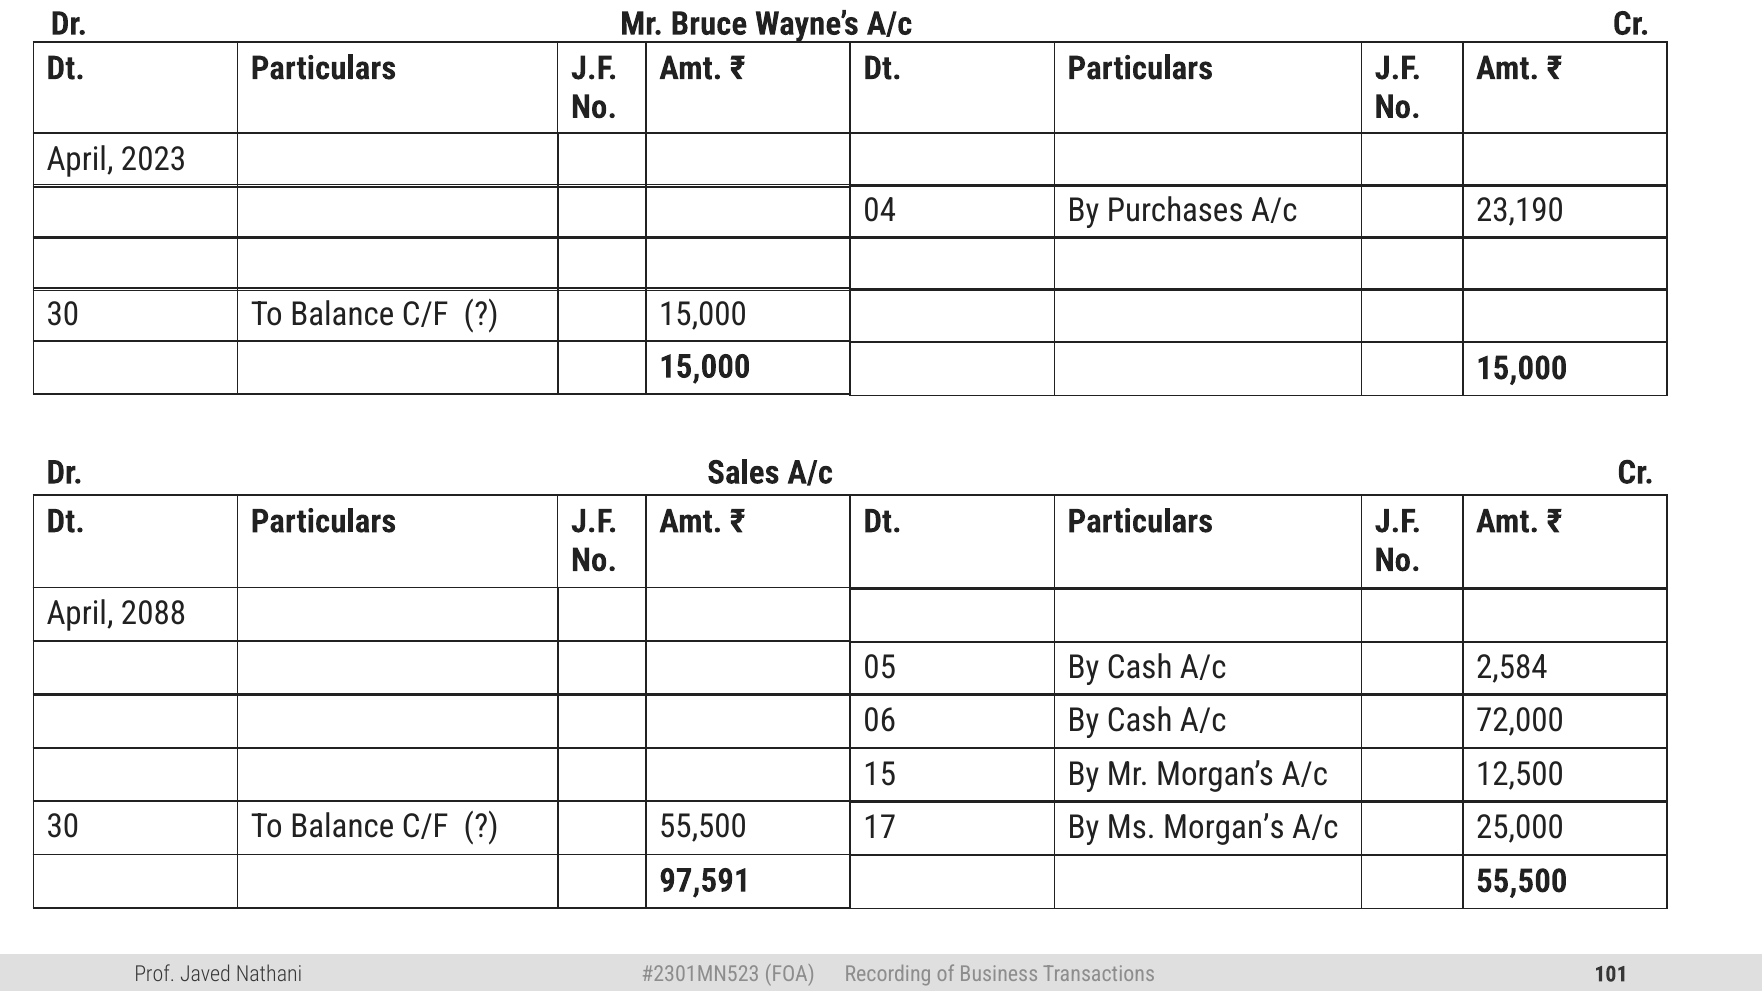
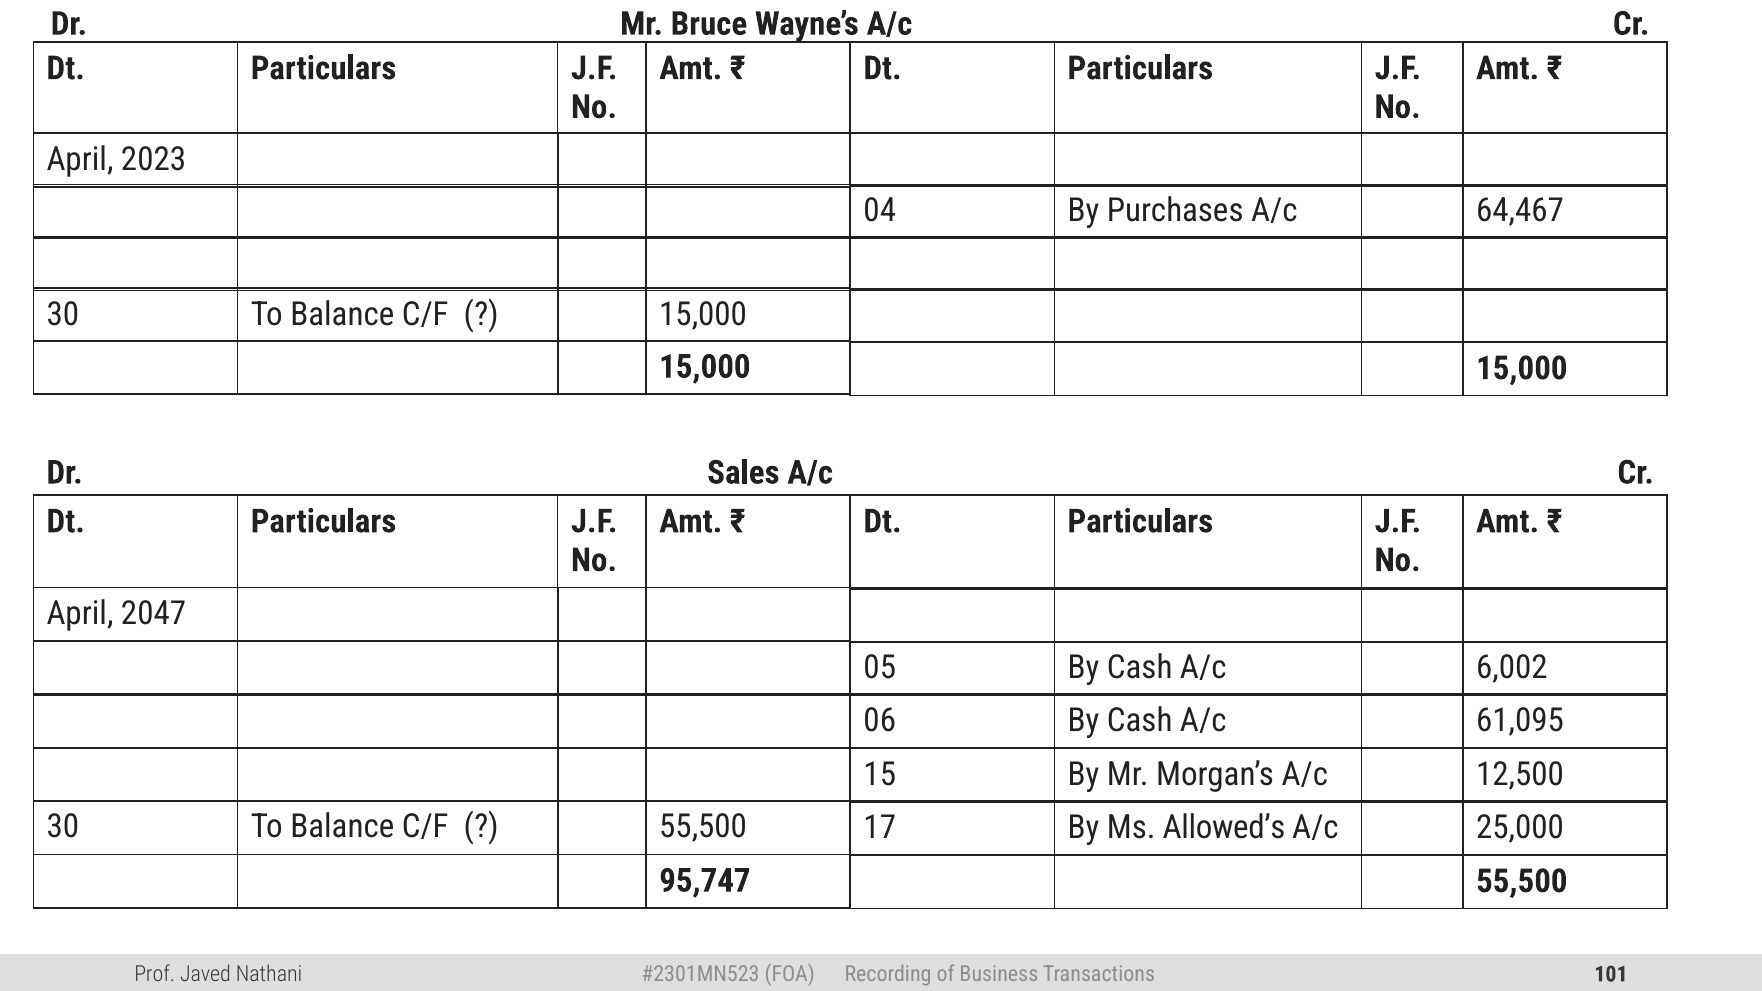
23,190: 23,190 -> 64,467 (1520, 211)
2088: 2088 -> 2047 (154, 614)
2,584: 2,584 -> 6,002 (1512, 668)
72,000: 72,000 -> 61,095 (1520, 720)
Ms Morgan’s: Morgan’s -> Allowed’s (1224, 828)
97,591: 97,591 -> 95,747 (705, 881)
